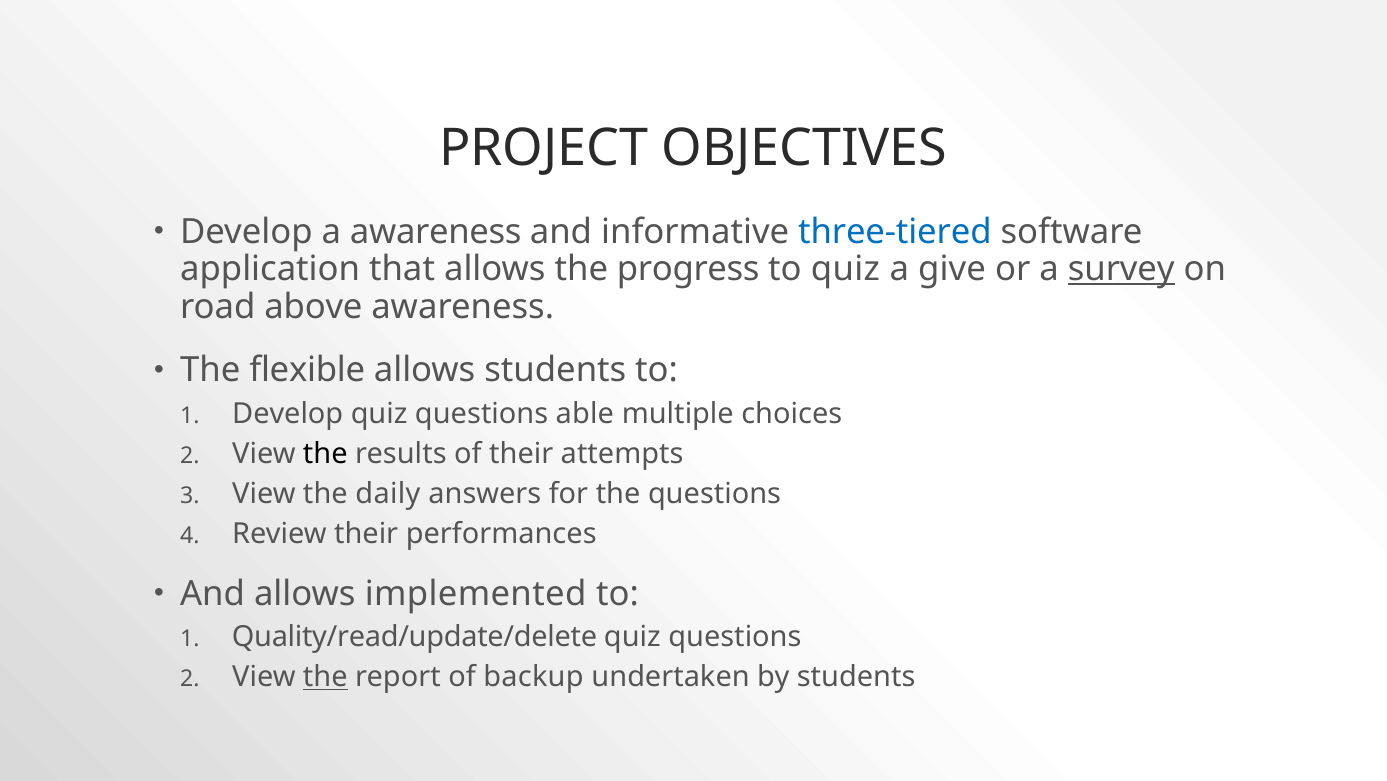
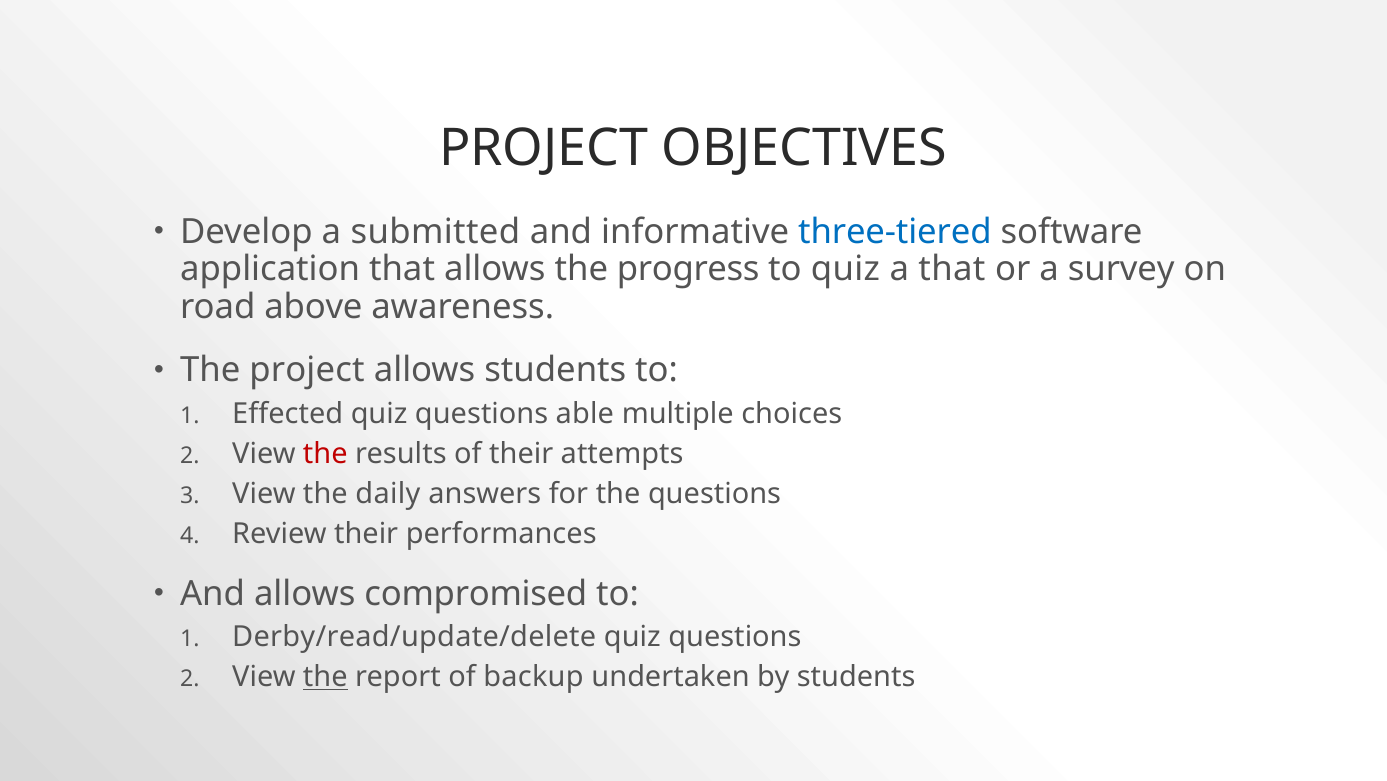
a awareness: awareness -> submitted (435, 232)
a give: give -> that (952, 269)
survey underline: present -> none (1121, 269)
The flexible: flexible -> project (307, 370)
Develop: Develop -> Effected (288, 413)
the colour: black -> red (325, 453)
implemented: implemented -> compromised (476, 593)
Quality/read/update/delete: Quality/read/update/delete -> Derby/read/update/delete (414, 636)
